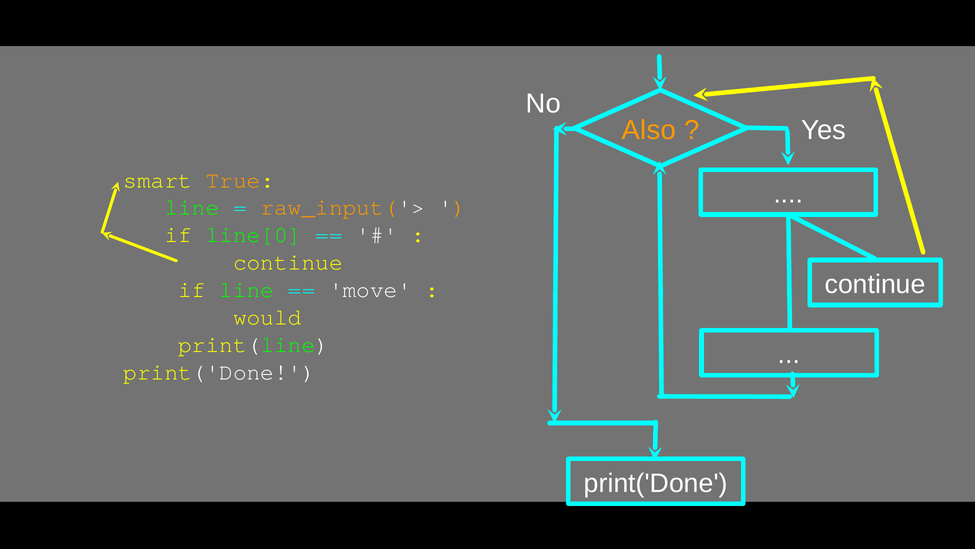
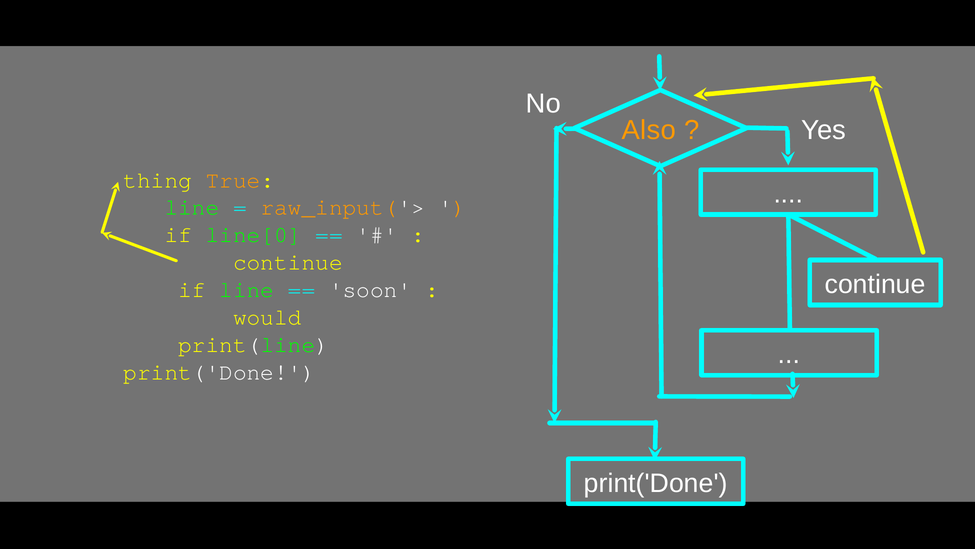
smart: smart -> thing (158, 180)
move: move -> soon (370, 289)
